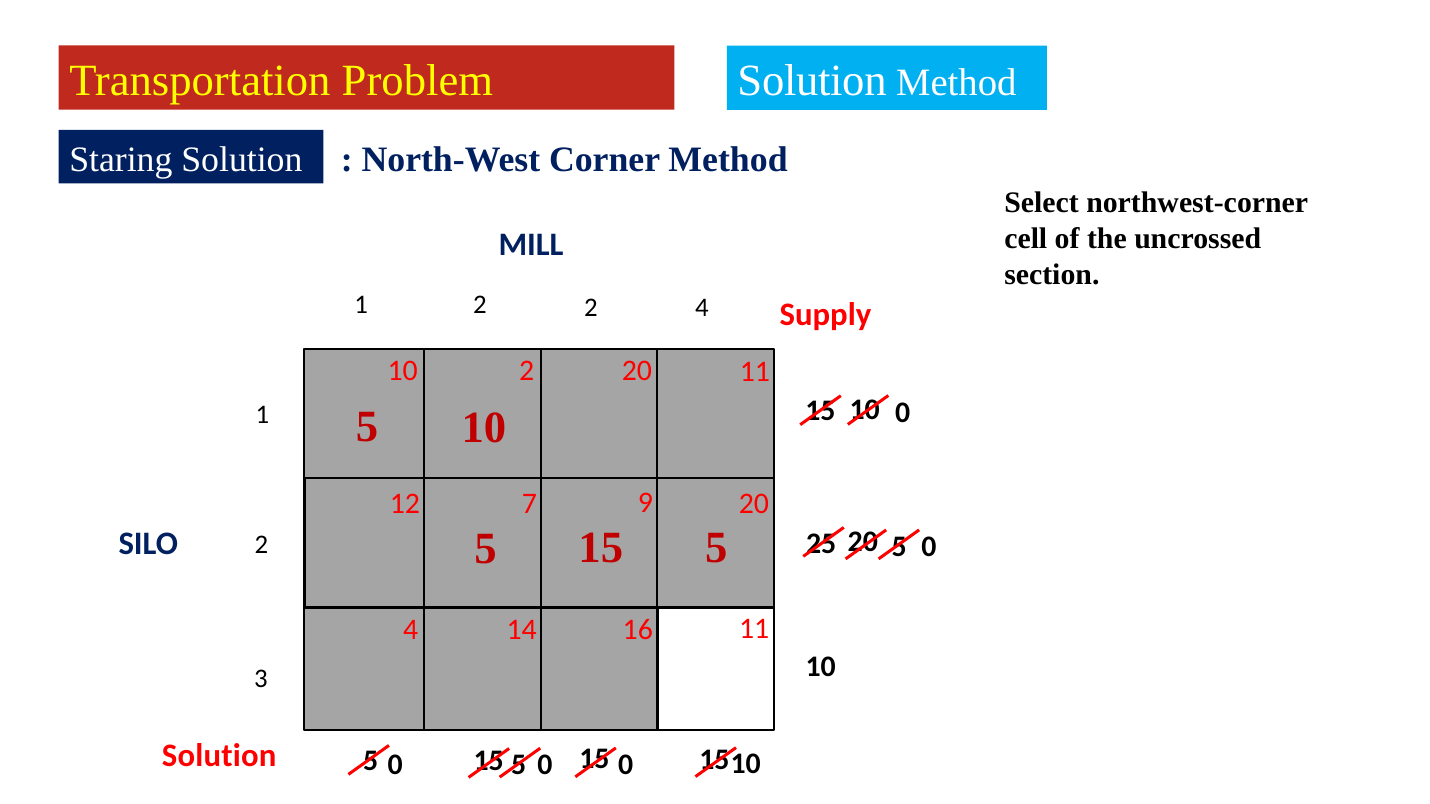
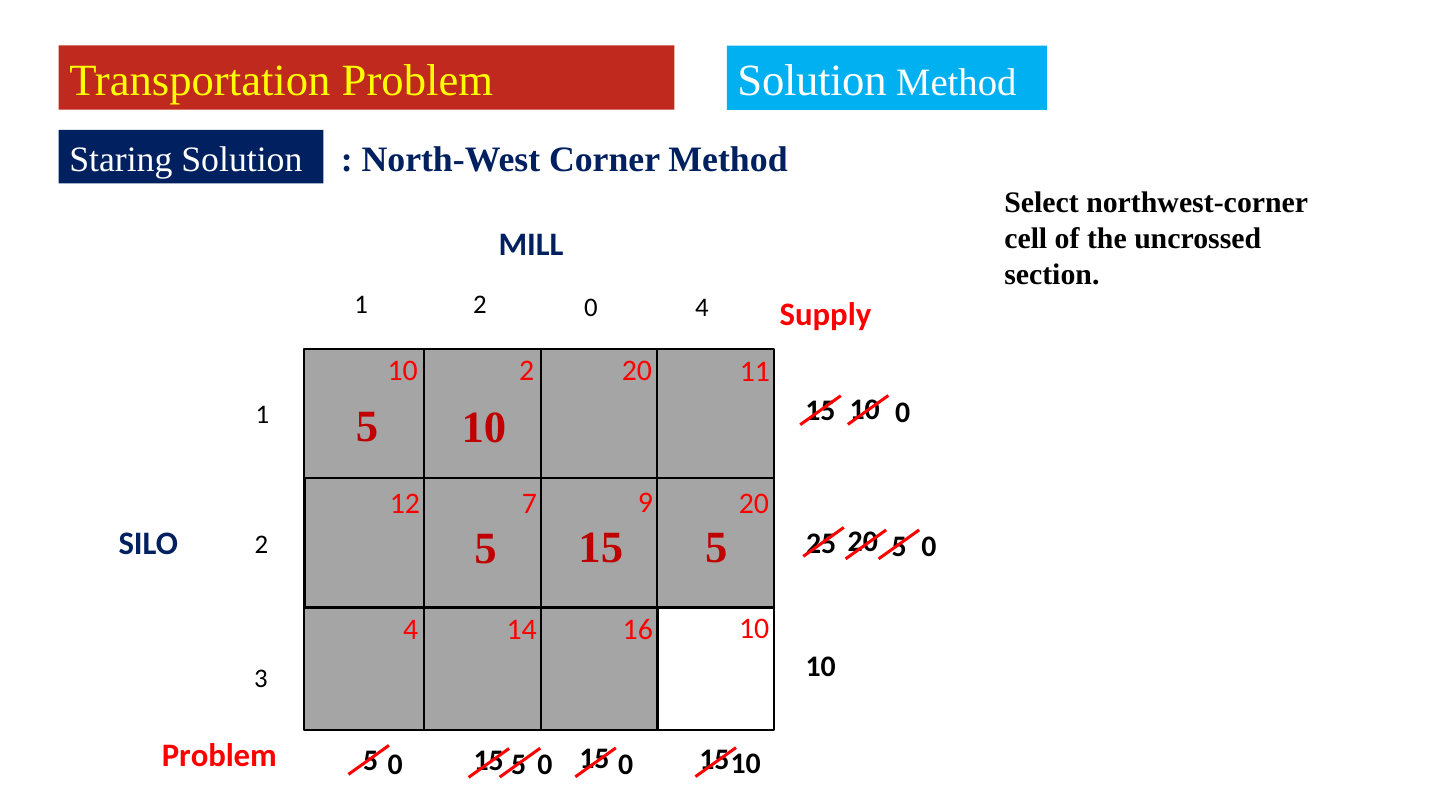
2 2: 2 -> 0 (591, 308)
14 11: 11 -> 10 (754, 629)
Solution: Solution -> Problem (219, 756)
